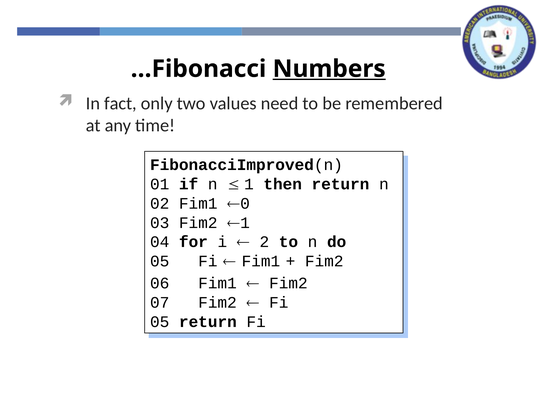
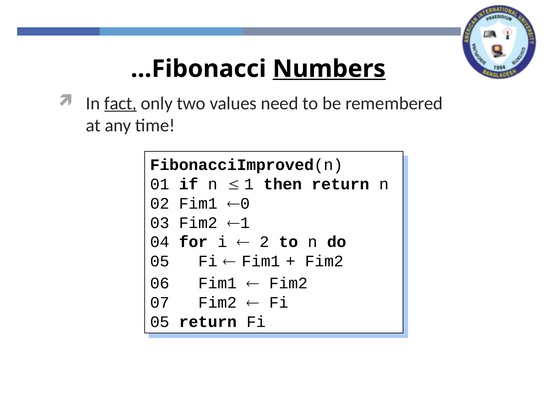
fact underline: none -> present (121, 103)
